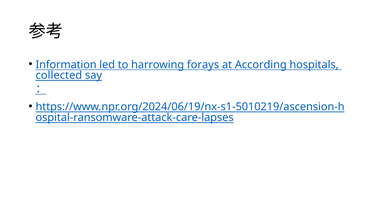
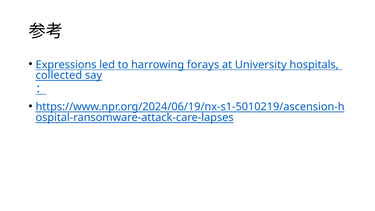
Information: Information -> Expressions (66, 65)
According: According -> University (261, 65)
